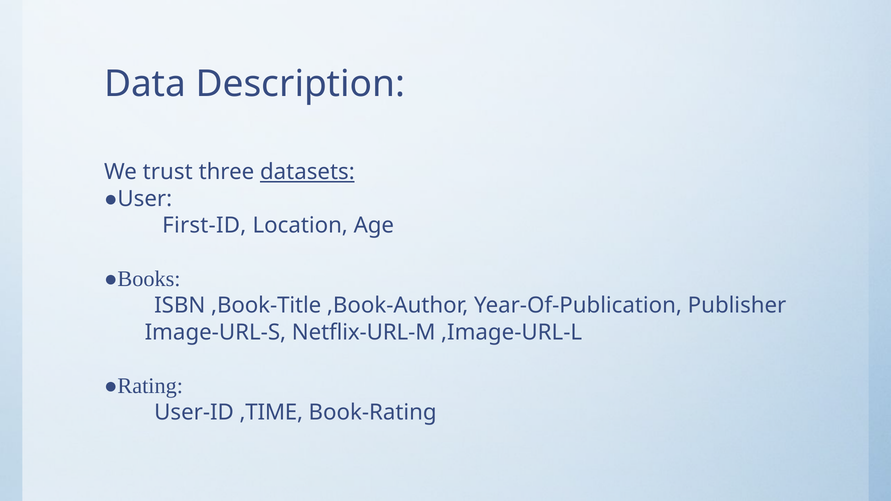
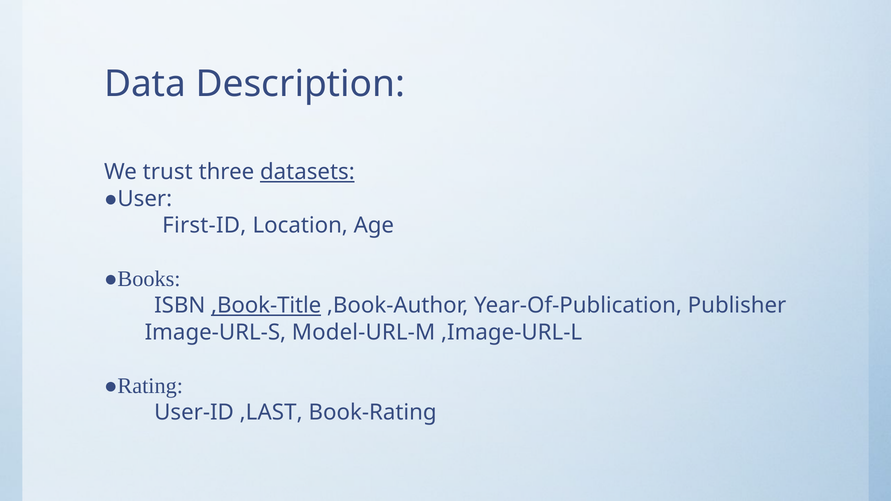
,Book-Title underline: none -> present (266, 306)
Netflix-URL-M: Netflix-URL-M -> Model-URL-M (364, 333)
,TIME: ,TIME -> ,LAST (271, 413)
